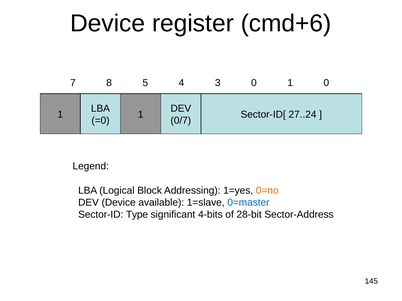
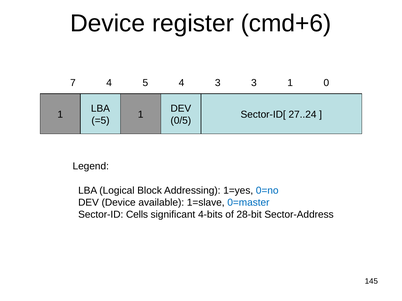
7 8: 8 -> 4 (109, 83)
3 0: 0 -> 3 (254, 83)
=0: =0 -> =5 (100, 121)
0/7: 0/7 -> 0/5 (181, 121)
0=no colour: orange -> blue (267, 191)
Type: Type -> Cells (137, 215)
